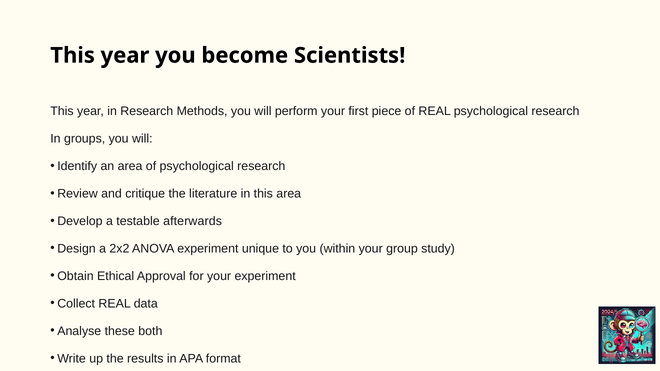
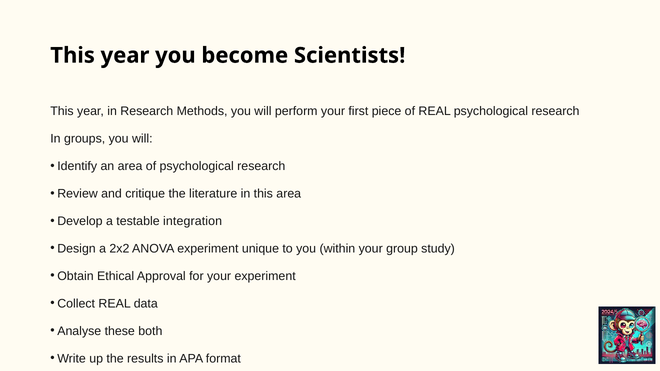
afterwards: afterwards -> integration (193, 221)
